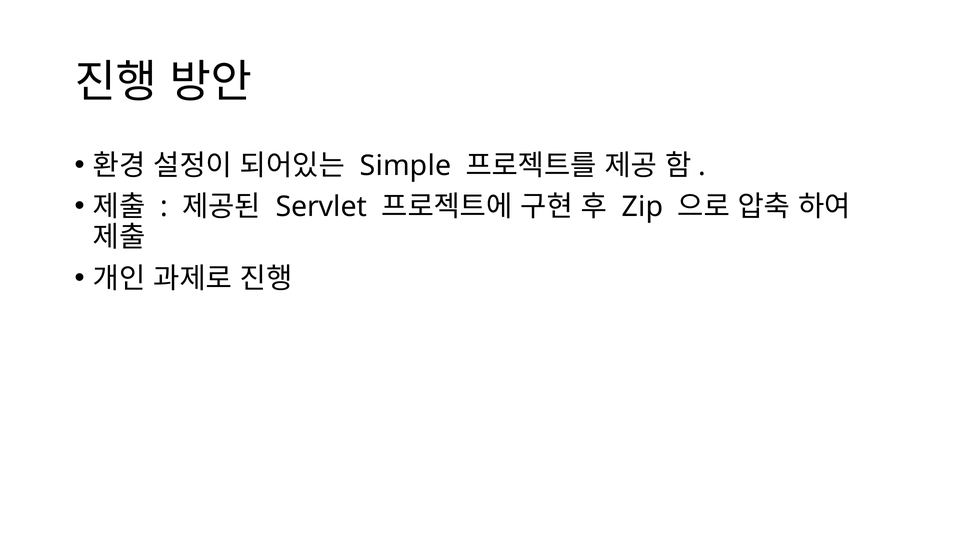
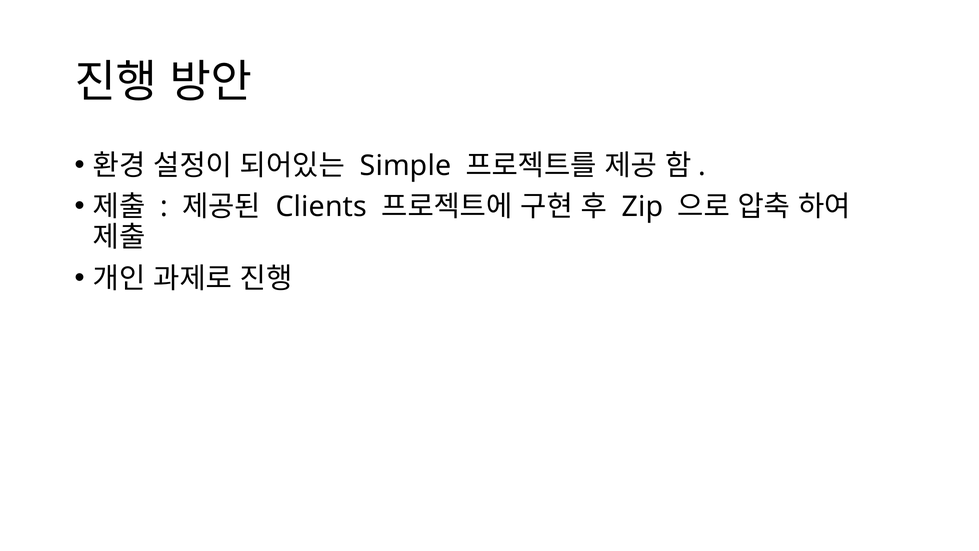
Servlet: Servlet -> Clients (321, 207)
